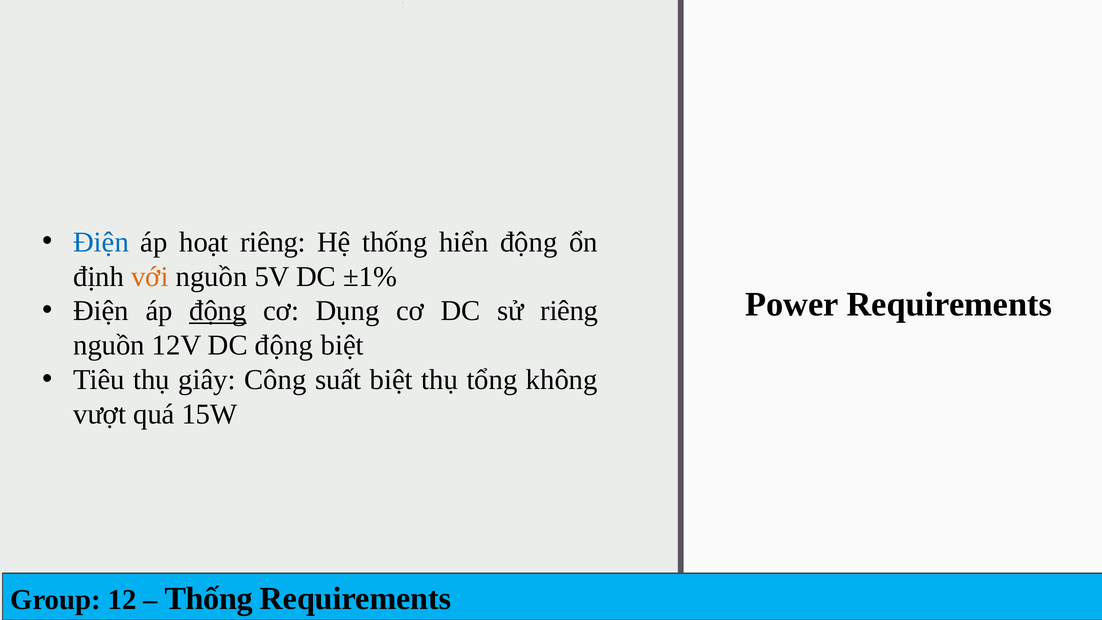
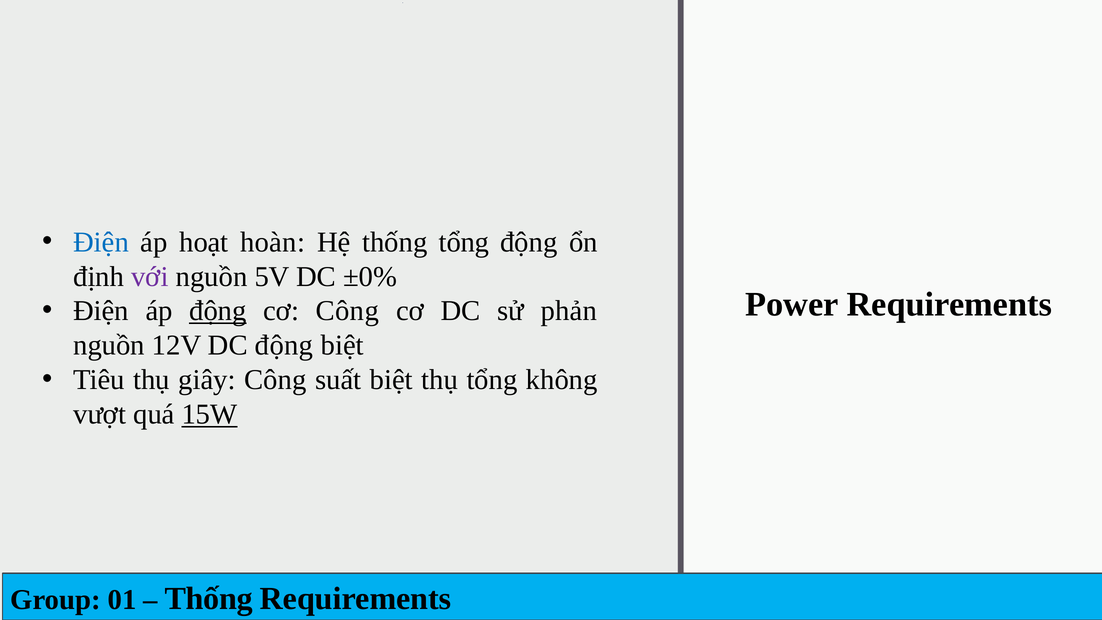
hoạt riêng: riêng -> hoàn (273, 242)
thống hiển: hiển -> tổng (464, 242)
với colour: orange -> purple (150, 277)
±1%: ±1% -> ±0% (370, 277)
cơ Dụng: Dụng -> Công (347, 311)
sử riêng: riêng -> phản (569, 311)
15W underline: none -> present (210, 414)
12: 12 -> 01 (122, 600)
